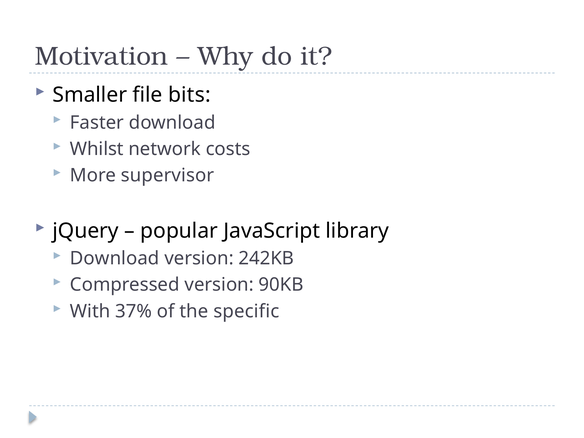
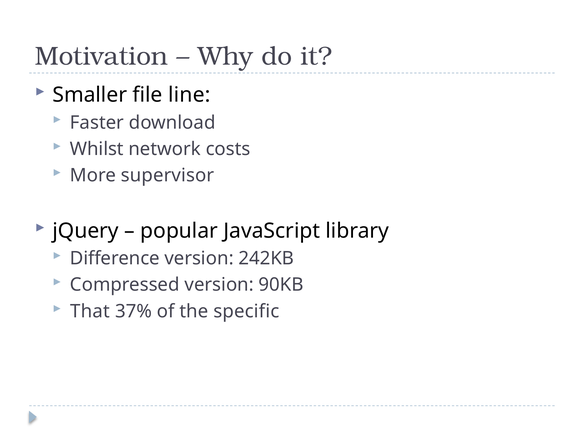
bits: bits -> line (189, 95)
Download: Download -> Difference (115, 258)
With: With -> That (90, 311)
